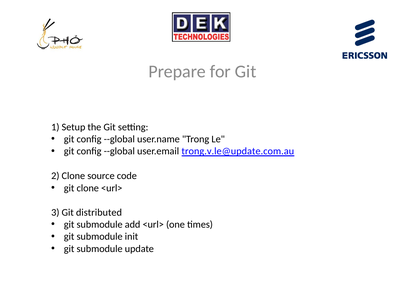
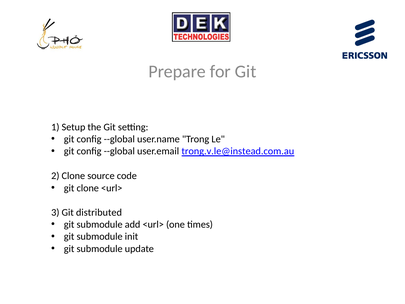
trong.v.le@update.com.au: trong.v.le@update.com.au -> trong.v.le@instead.com.au (238, 151)
